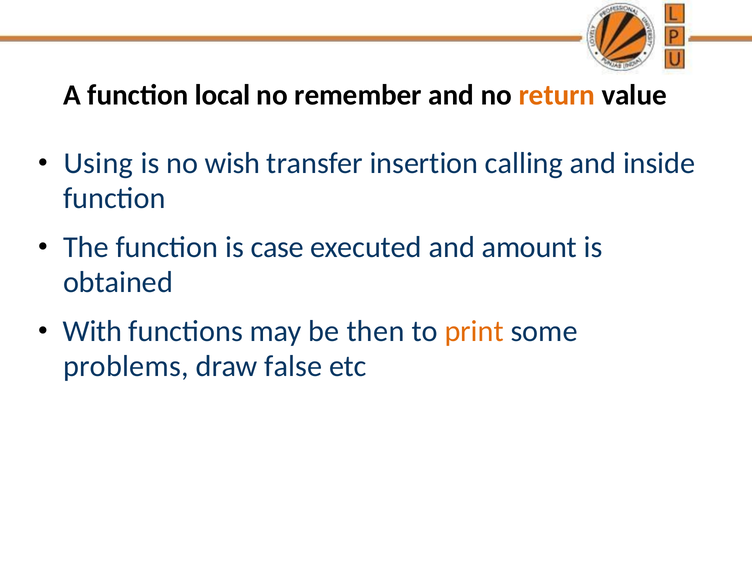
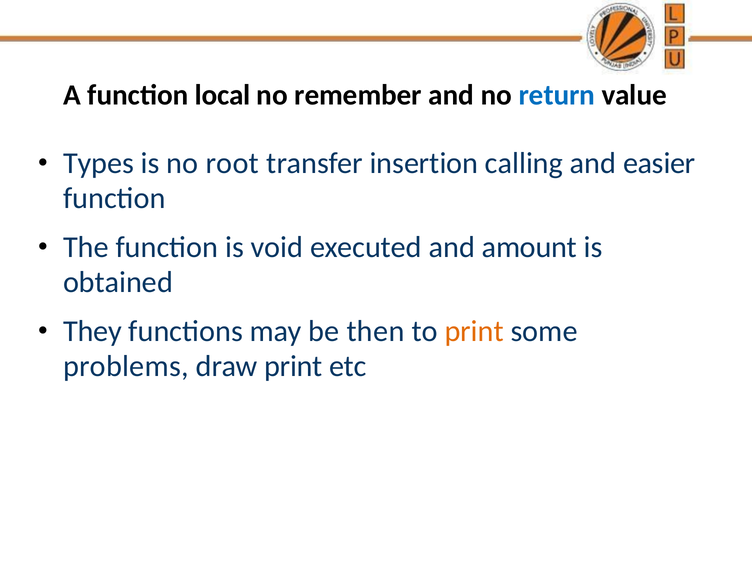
return colour: orange -> blue (557, 95)
Using: Using -> Types (99, 163)
wish: wish -> root (232, 163)
inside: inside -> easier (659, 163)
case: case -> void (277, 247)
With: With -> They (92, 331)
draw false: false -> print (293, 366)
